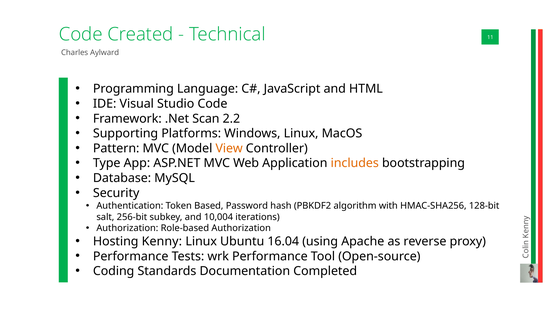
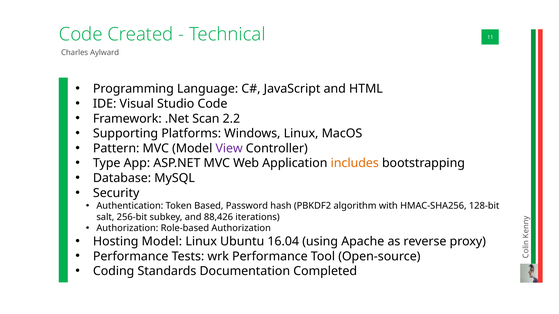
View colour: orange -> purple (229, 149)
10,004: 10,004 -> 88,426 (218, 217)
Hosting Kenny: Kenny -> Model (162, 242)
